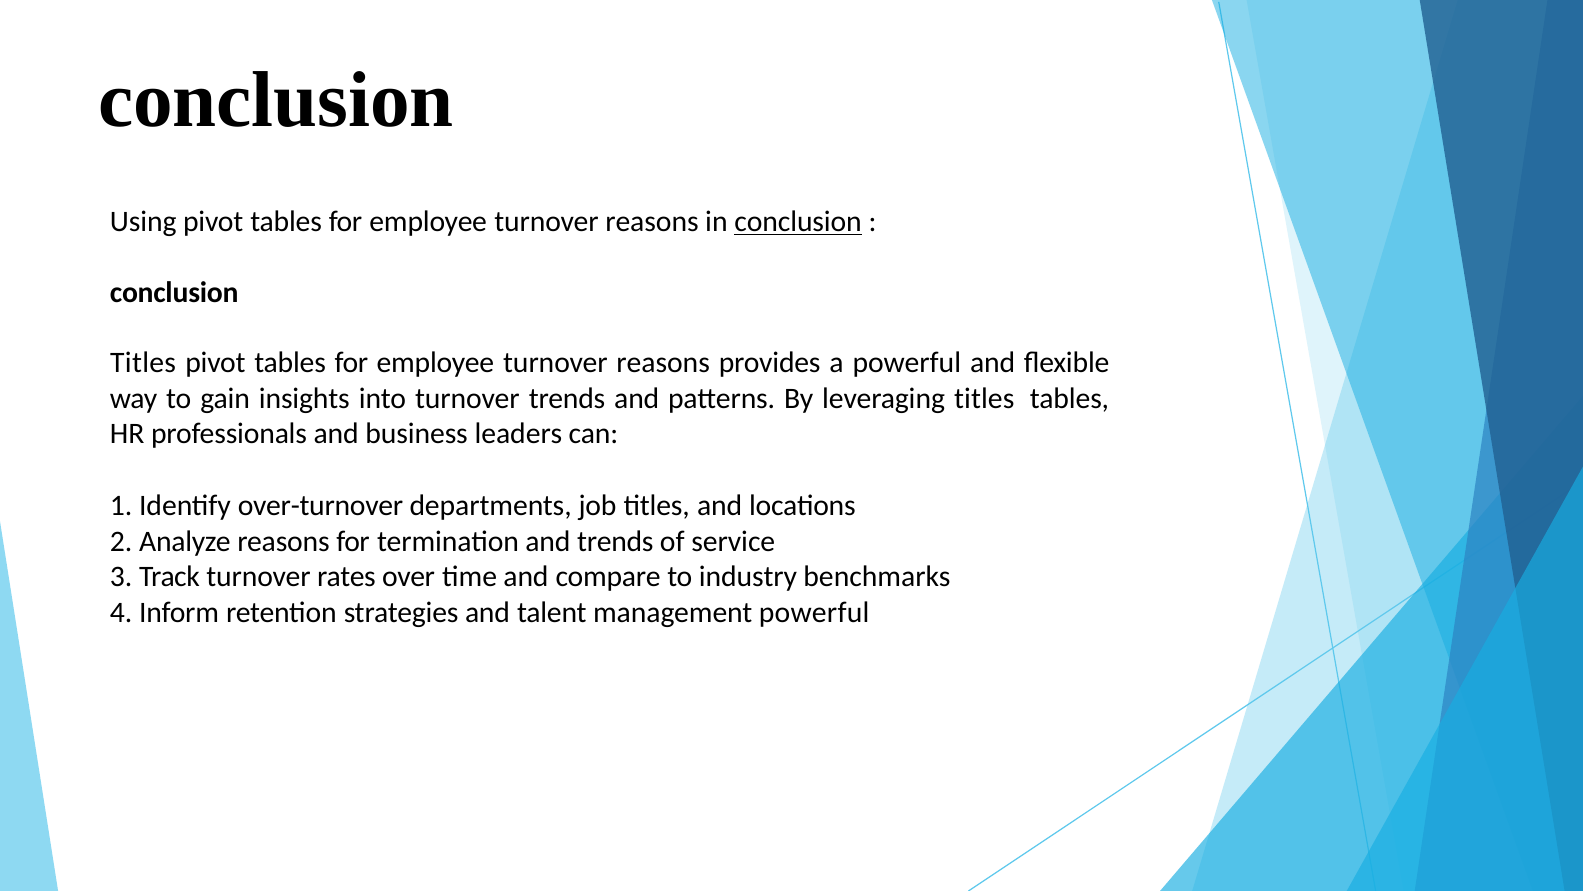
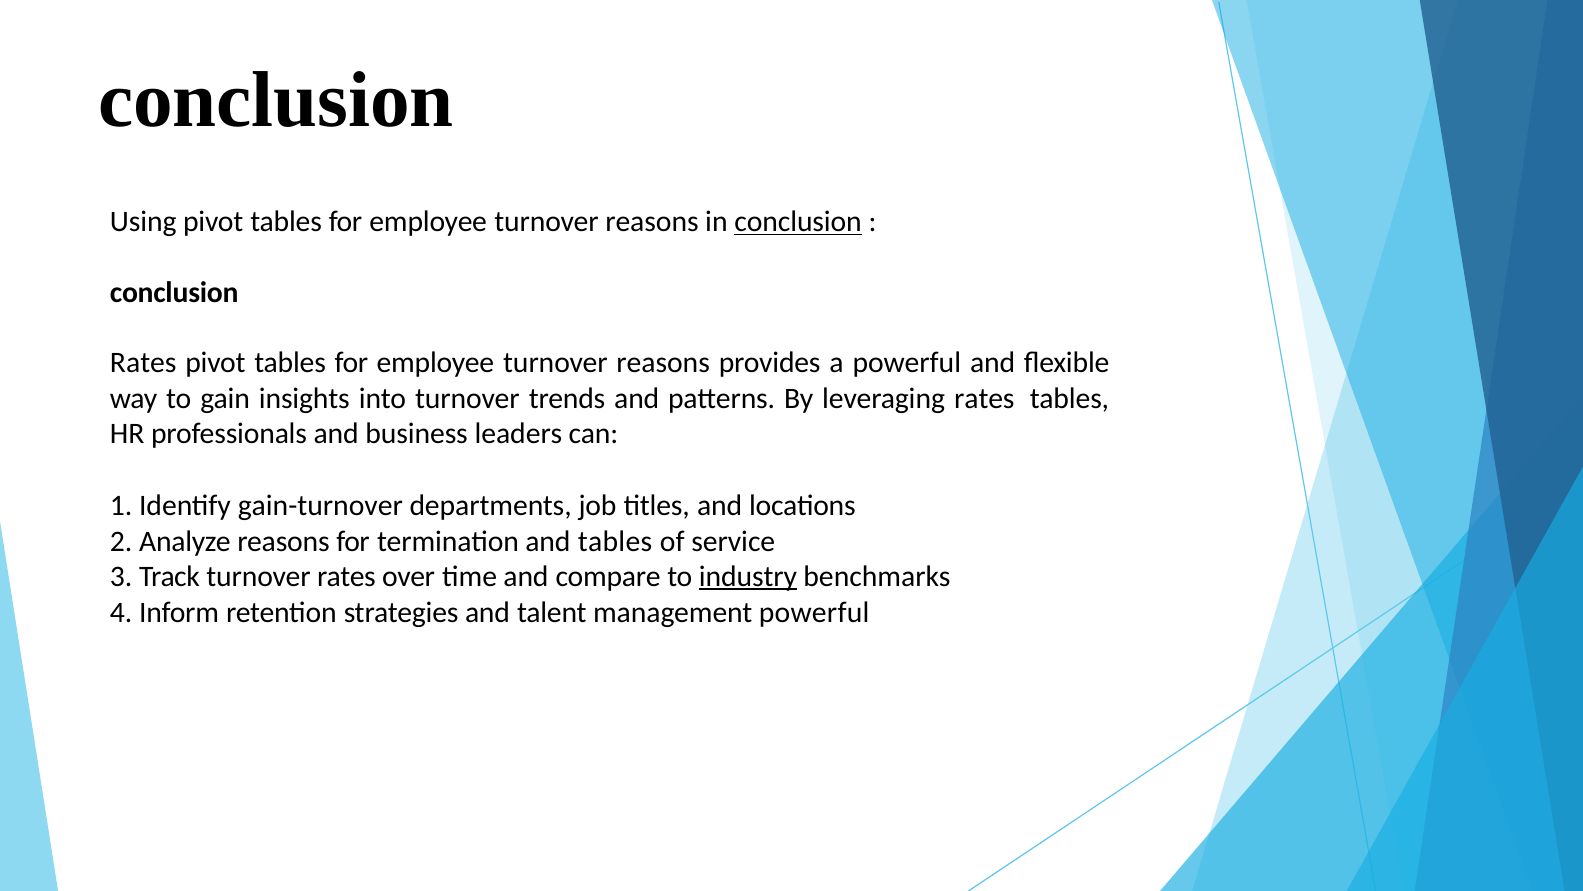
Titles: Titles -> Rates (143, 363)
leveraging titles: titles -> rates (984, 398)
over-turnover: over-turnover -> gain-turnover (320, 505)
and trends: trends -> tables (615, 541)
industry underline: none -> present (748, 576)
